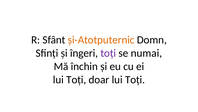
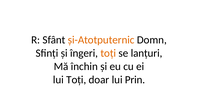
toți colour: purple -> orange (108, 53)
numai: numai -> lanțuri (147, 53)
doar lui Toți: Toți -> Prin (135, 79)
